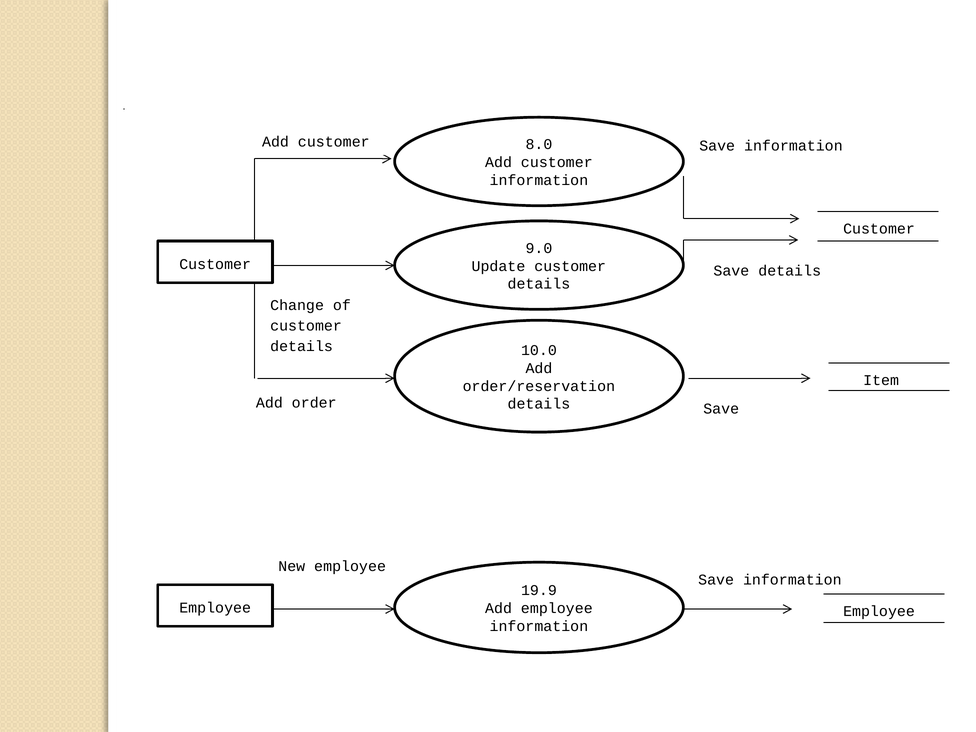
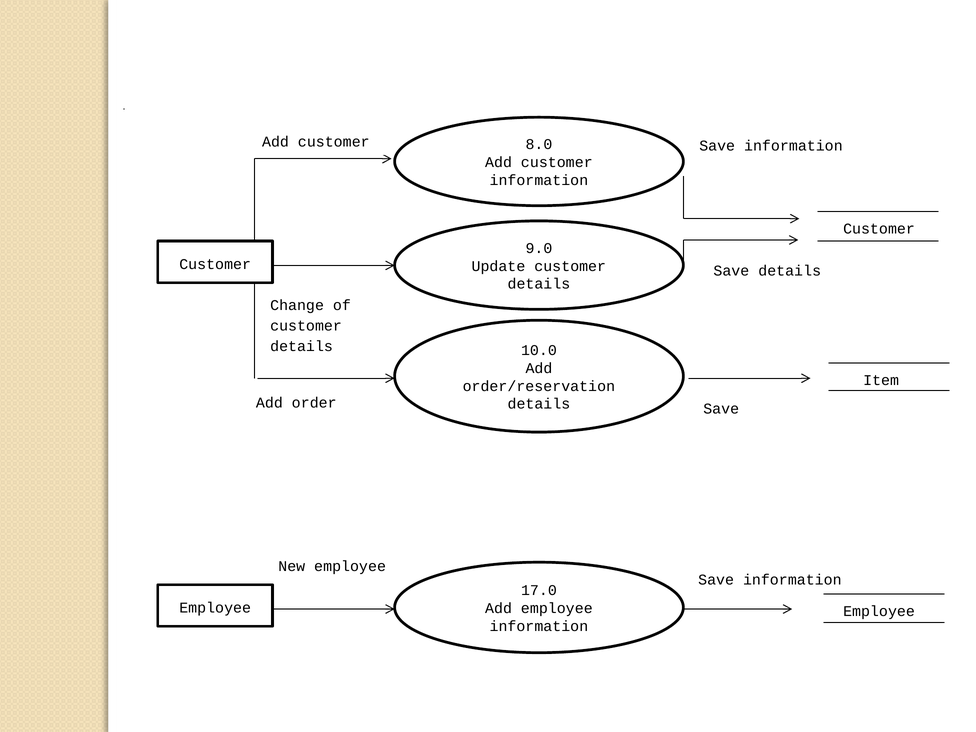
19.9: 19.9 -> 17.0 (539, 591)
